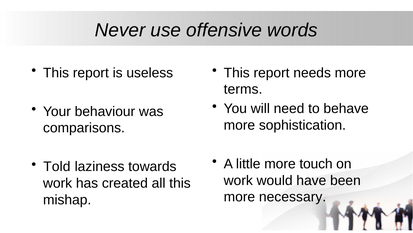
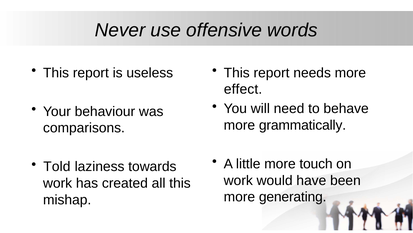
terms: terms -> effect (243, 89)
sophistication: sophistication -> grammatically (303, 125)
necessary: necessary -> generating (293, 197)
